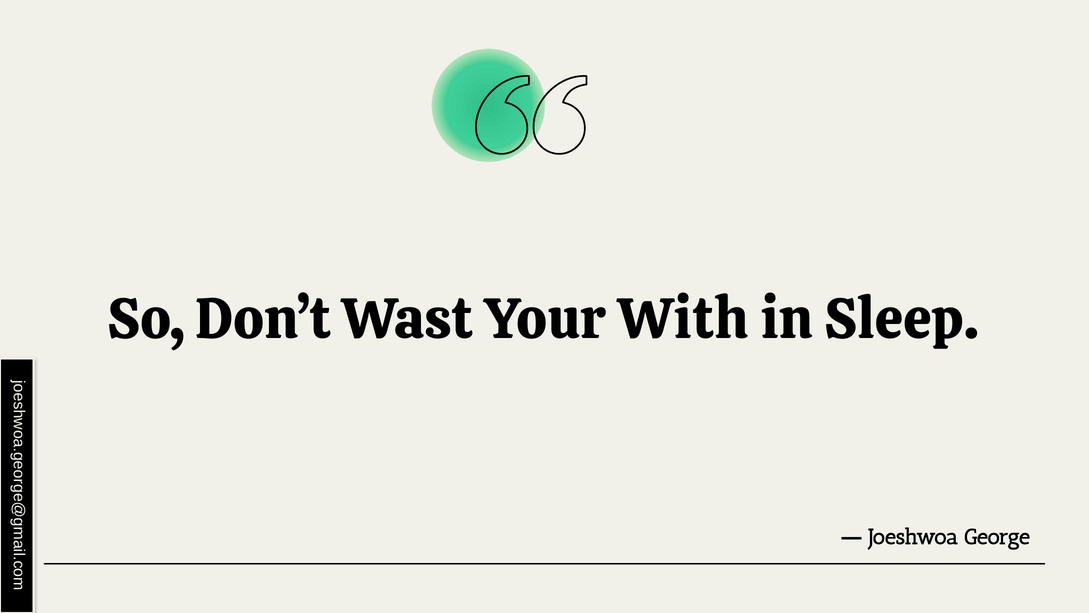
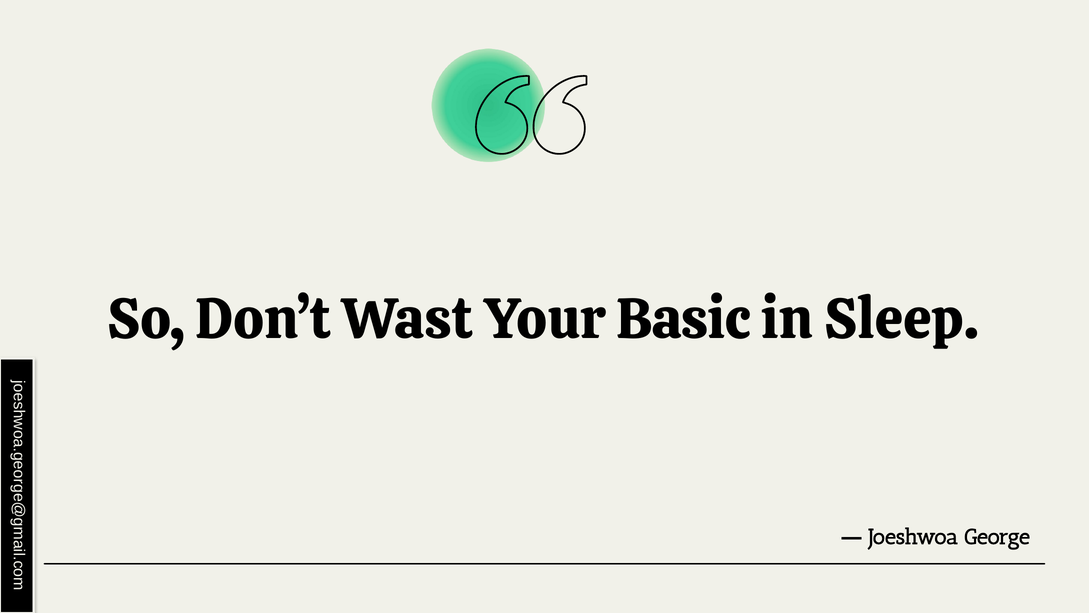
With: With -> Basic (684, 319)
